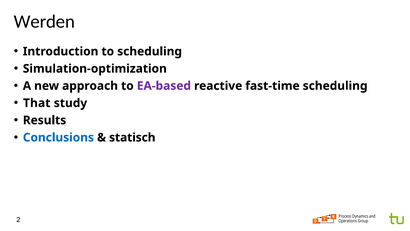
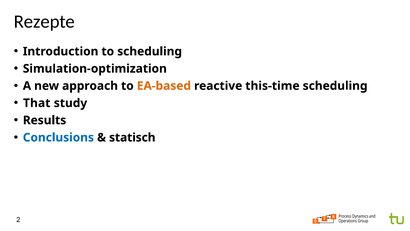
Werden: Werden -> Rezepte (44, 22)
EA-based colour: purple -> orange (164, 86)
fast-time: fast-time -> this-time (272, 86)
